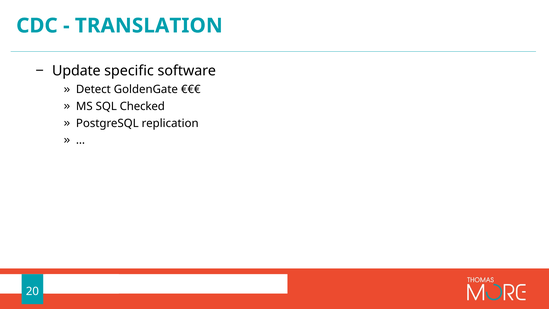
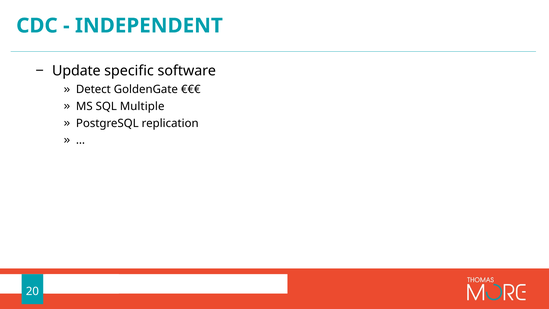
TRANSLATION: TRANSLATION -> INDEPENDENT (149, 26)
Checked: Checked -> Multiple (142, 106)
